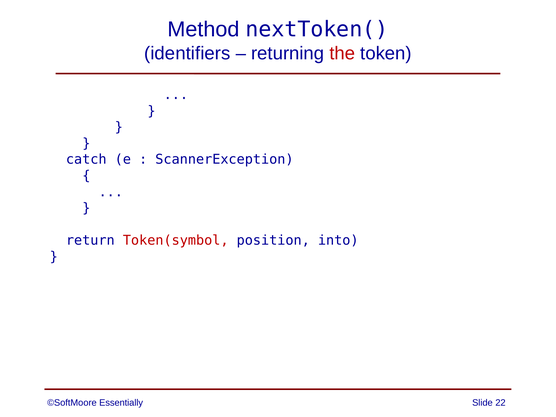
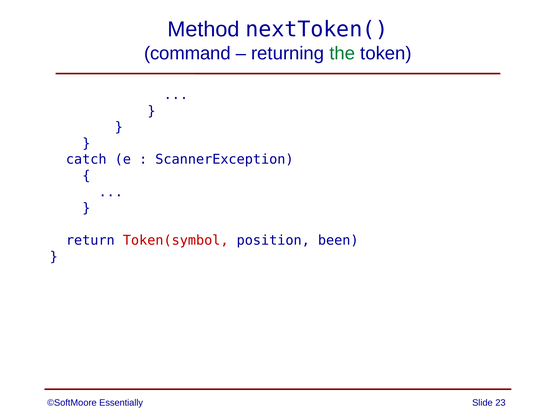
identifiers: identifiers -> command (187, 53)
the colour: red -> green (342, 53)
into: into -> been (338, 241)
22: 22 -> 23 (500, 403)
